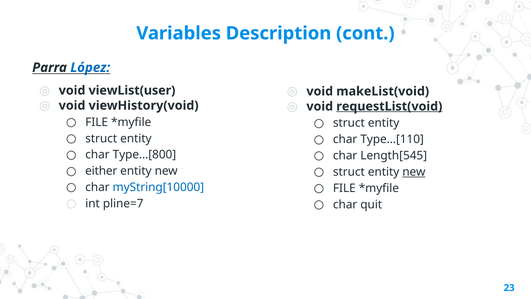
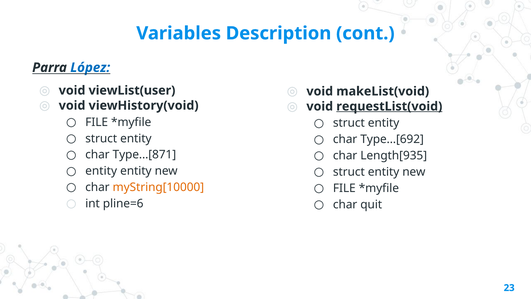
Type...[110: Type...[110 -> Type...[692 (392, 139)
Type...[800: Type...[800 -> Type...[871 (144, 155)
Length[545: Length[545 -> Length[935 (394, 155)
either: either -> entity (101, 171)
new underline: present -> none (414, 172)
myString[10000 colour: blue -> orange (158, 187)
pline=7: pline=7 -> pline=6 (123, 203)
